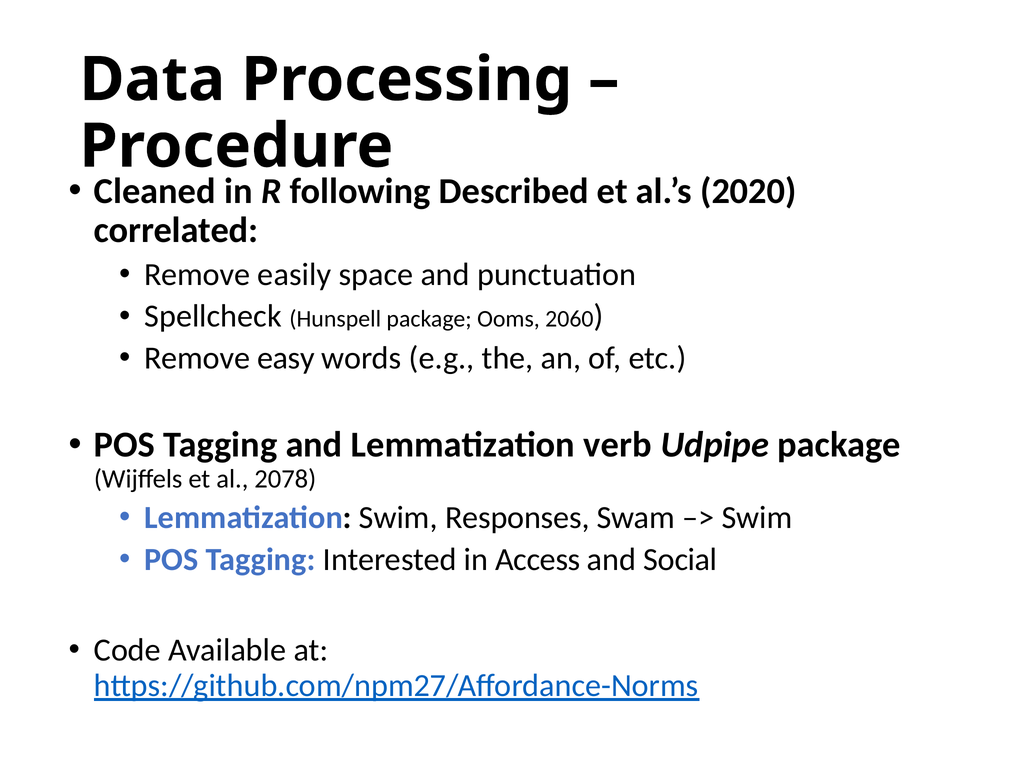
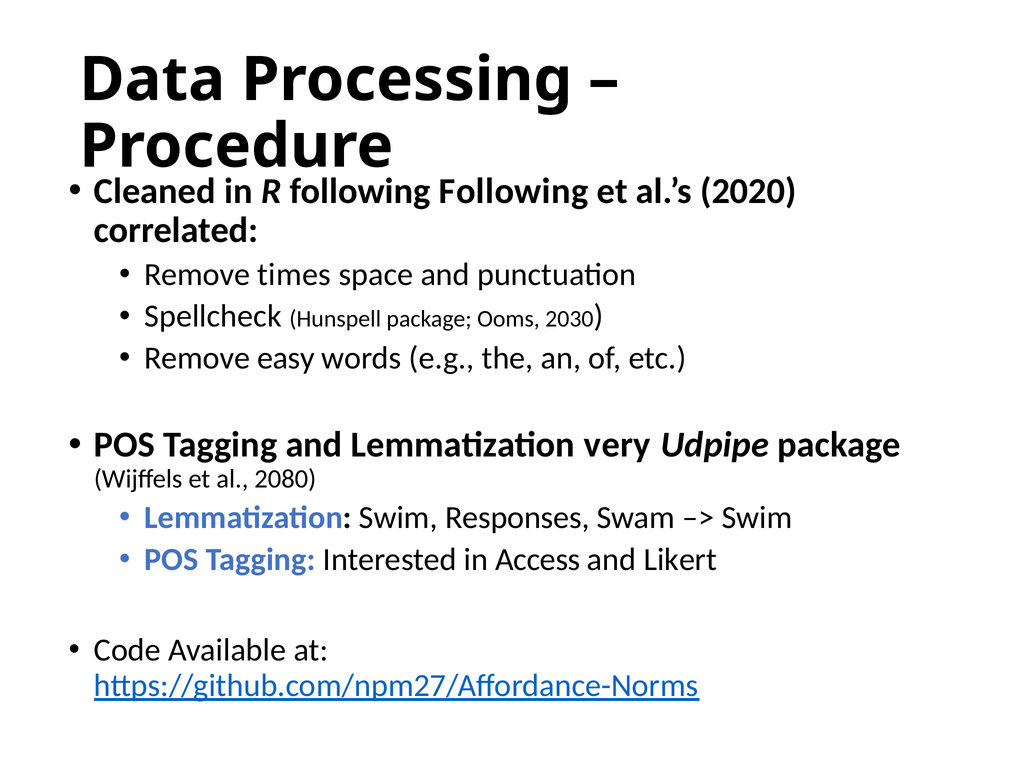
Described: Described -> Following (514, 191)
easily: easily -> times (294, 274)
2060: 2060 -> 2030 (569, 319)
verb: verb -> very (617, 445)
2078: 2078 -> 2080 (285, 479)
Social: Social -> Likert (680, 559)
